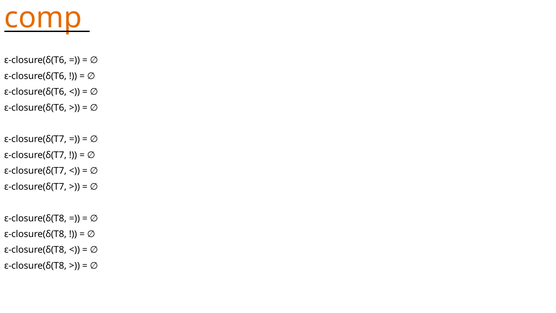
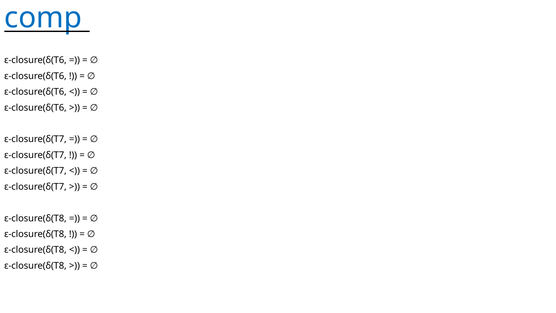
comp colour: orange -> blue (43, 18)
